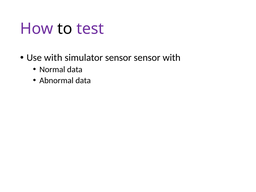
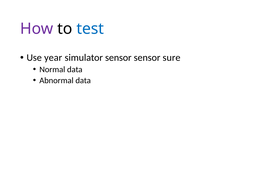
test colour: purple -> blue (90, 29)
Use with: with -> year (53, 58)
sensor with: with -> sure (172, 58)
